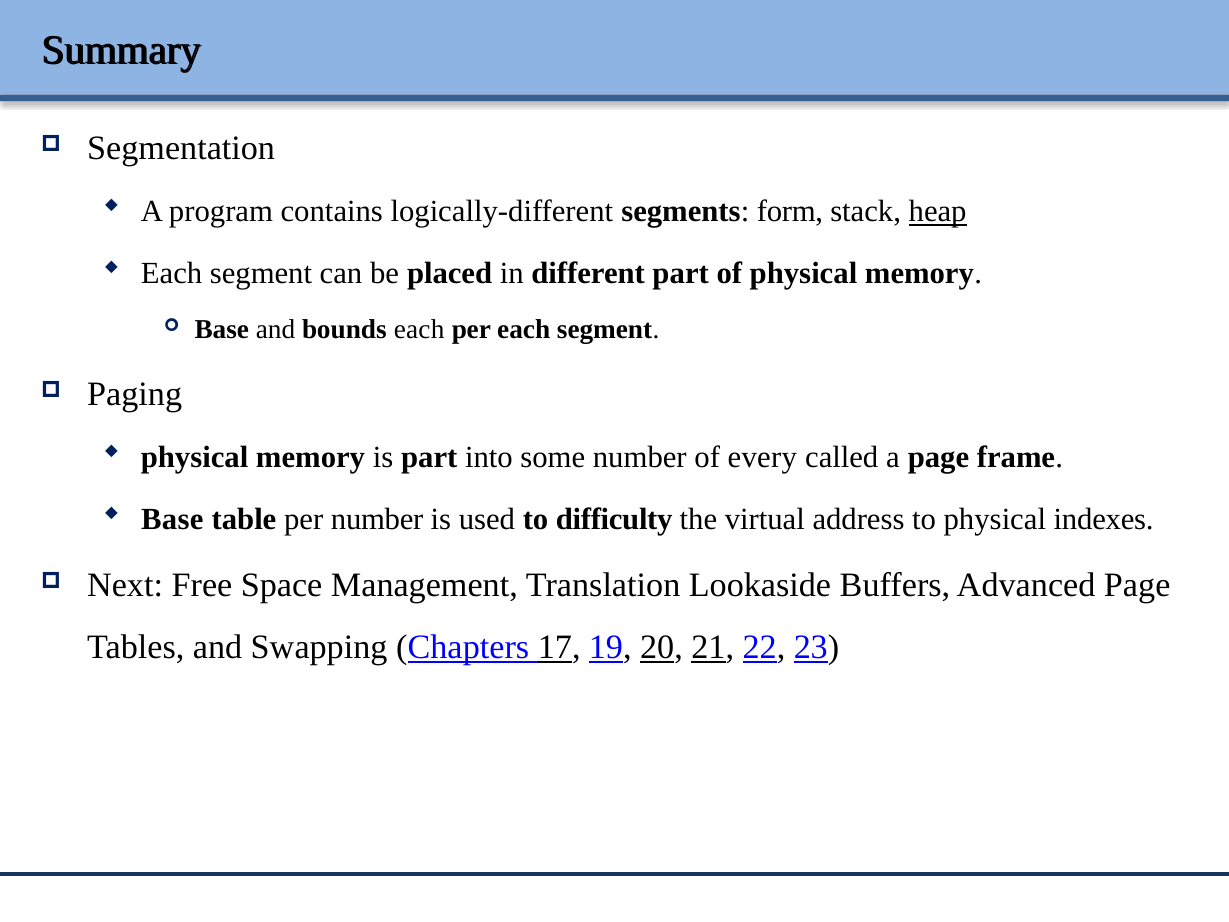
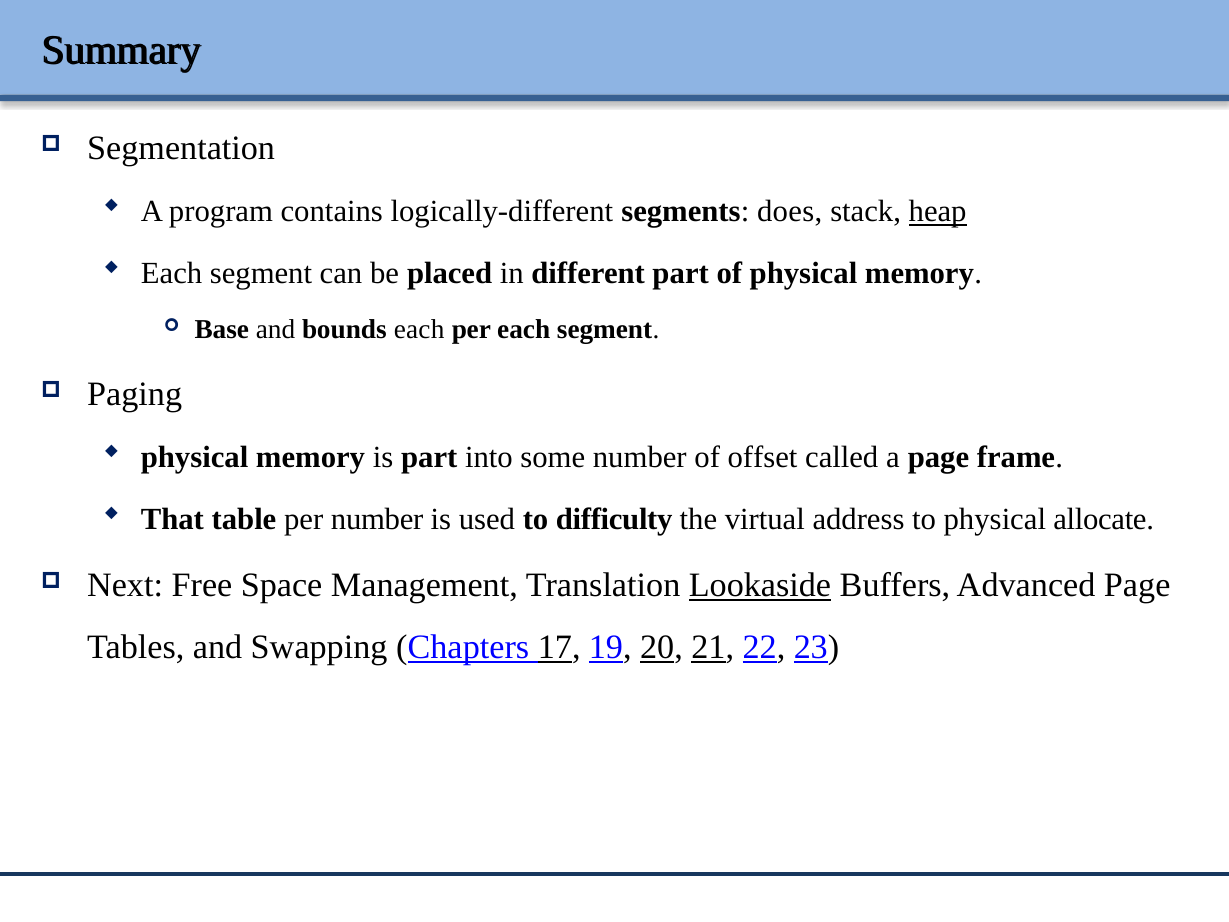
form: form -> does (790, 212)
every: every -> offset (762, 457)
Base: Base -> That (172, 519)
indexes: indexes -> allocate (1104, 519)
Lookaside underline: none -> present (760, 585)
